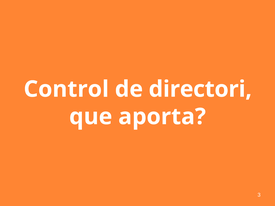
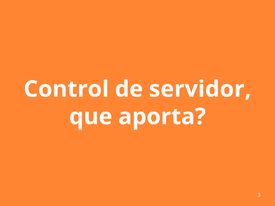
directori: directori -> servidor (200, 89)
